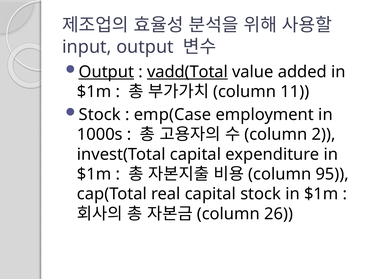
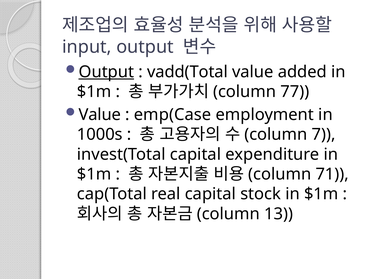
vadd(Total underline: present -> none (187, 72)
11: 11 -> 77 (295, 92)
Stock: Stock -> Value (100, 115)
2: 2 -> 7 (324, 134)
95: 95 -> 71 (332, 174)
26: 26 -> 13 (279, 214)
